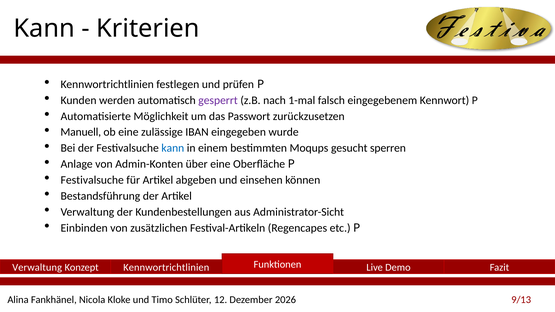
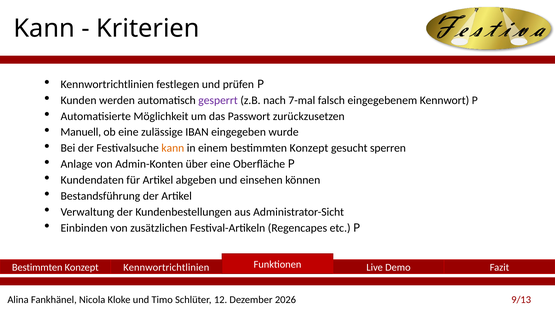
1-mal: 1-mal -> 7-mal (302, 100)
kann colour: blue -> orange (173, 148)
einem bestimmten Moqups: Moqups -> Konzept (309, 148)
Festivalsuche: Festivalsuche -> Kundendaten (92, 180)
Verwaltung: Verwaltung -> Bestimmten (37, 268)
